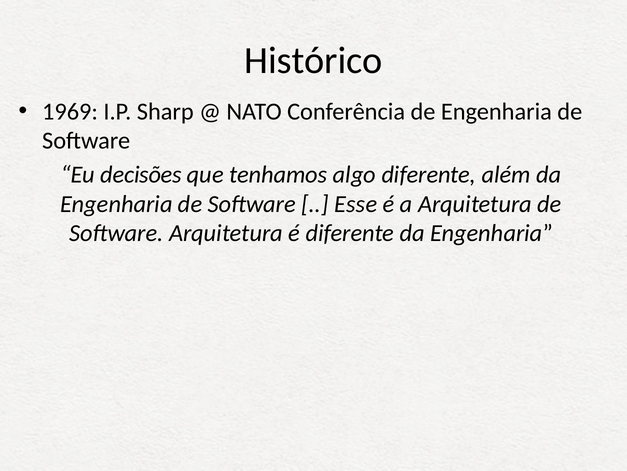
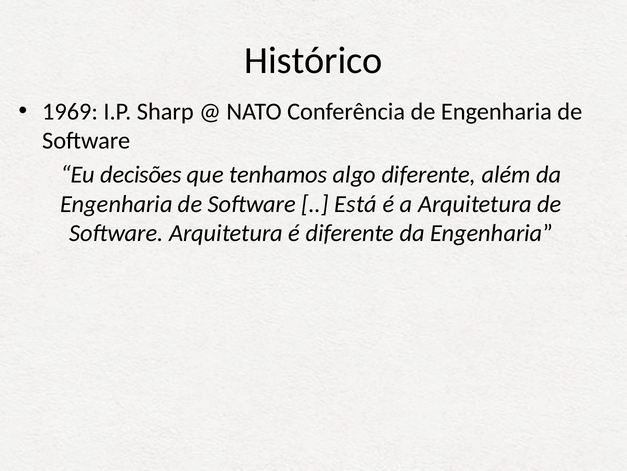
Esse: Esse -> Está (356, 204)
